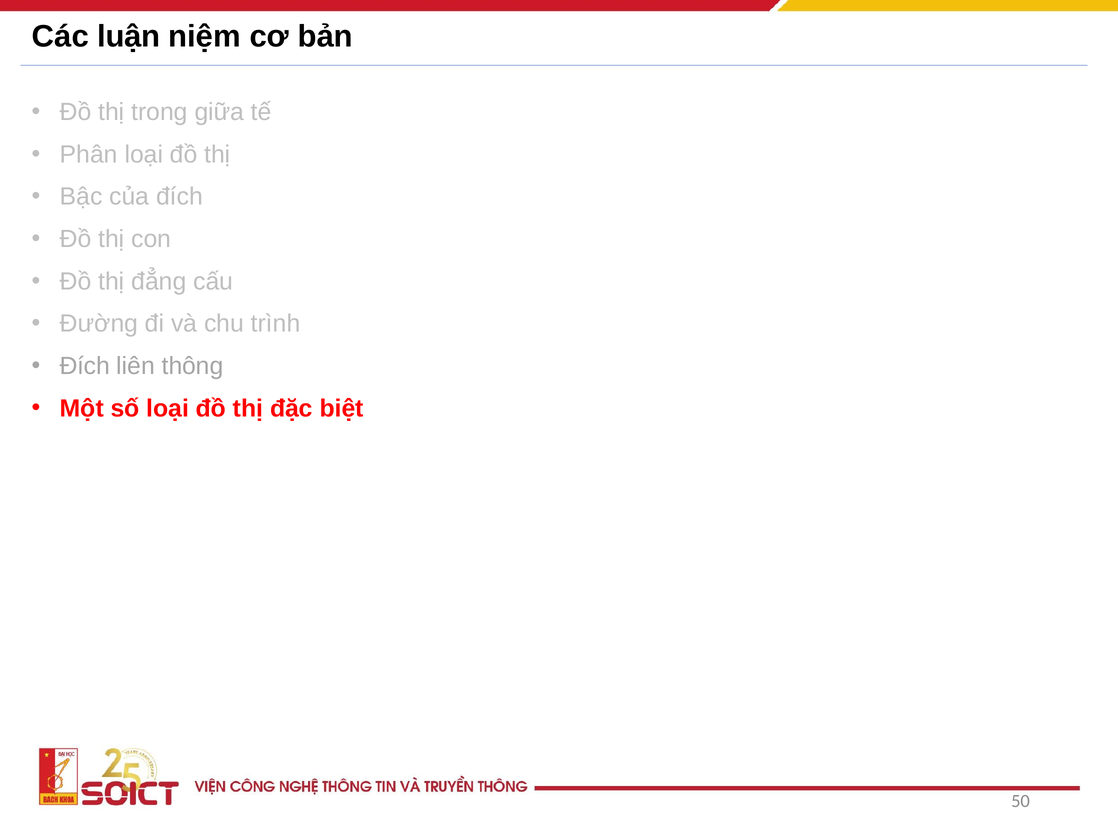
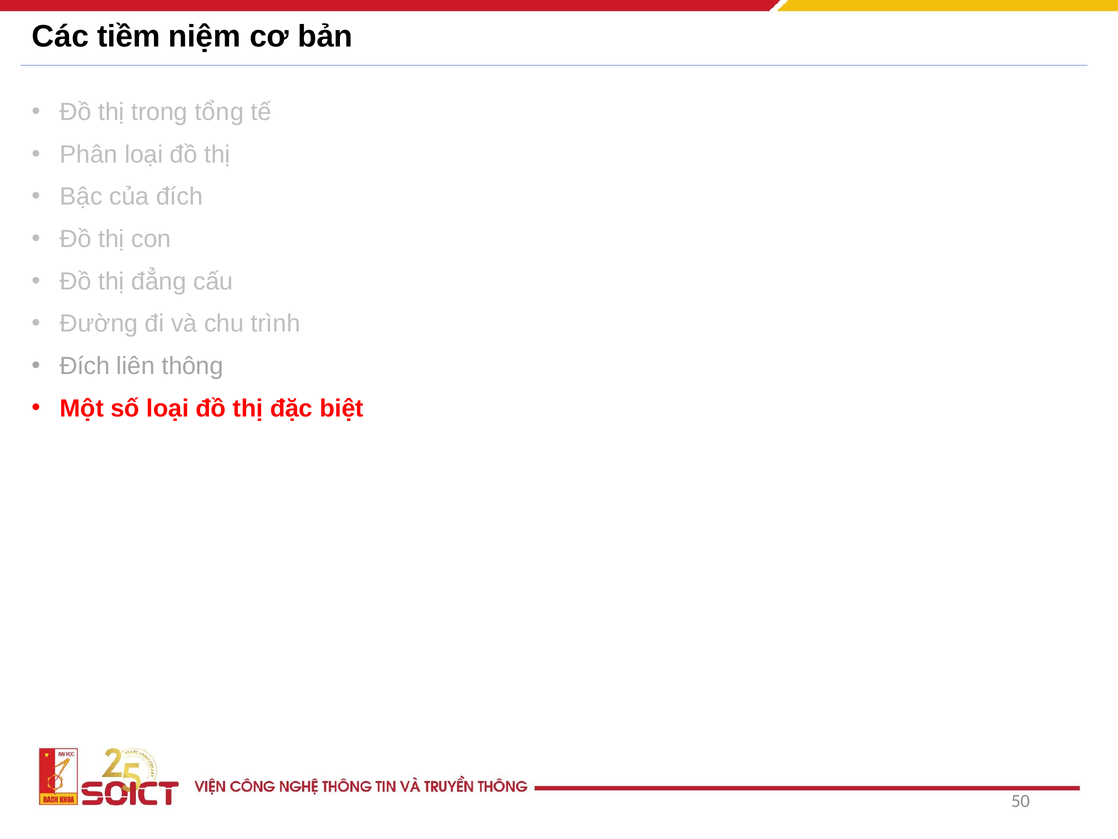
luận: luận -> tiềm (129, 37)
giữa: giữa -> tổng (219, 112)
